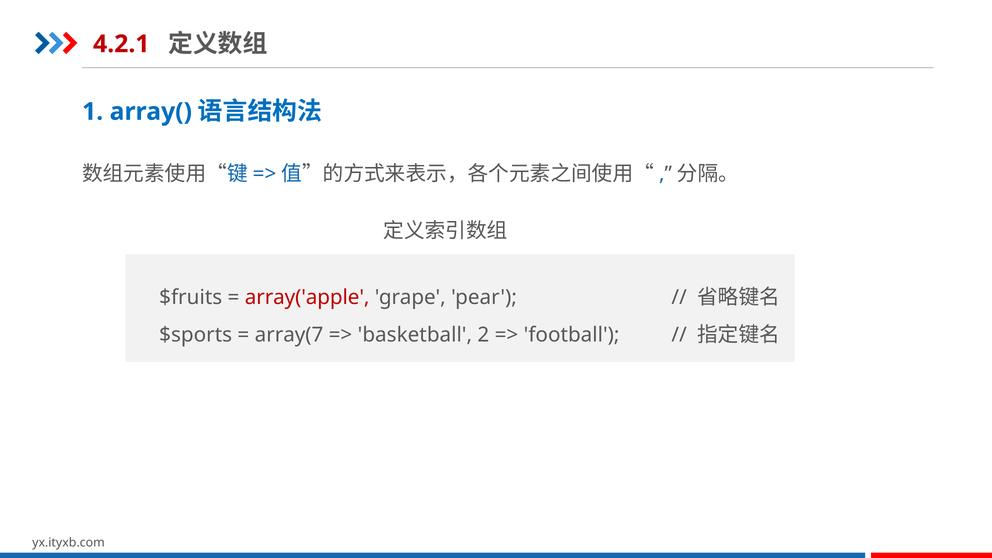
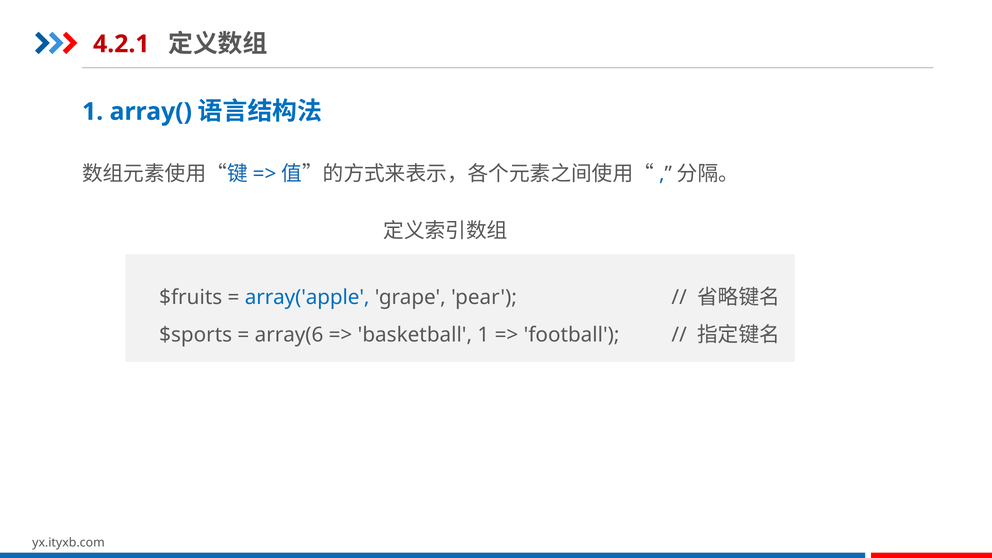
array('apple colour: red -> blue (307, 298)
array(7: array(7 -> array(6 (289, 335)
basketball 2: 2 -> 1 (483, 335)
